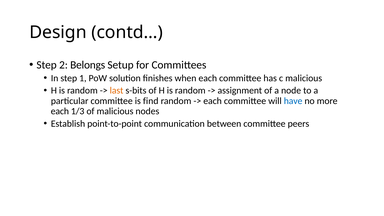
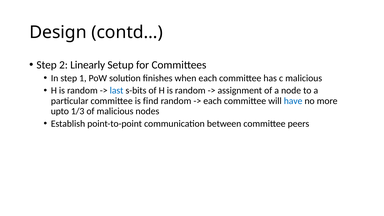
Belongs: Belongs -> Linearly (88, 65)
last colour: orange -> blue (117, 91)
each: each -> upto (60, 111)
